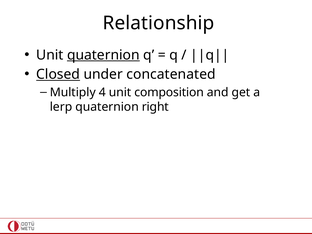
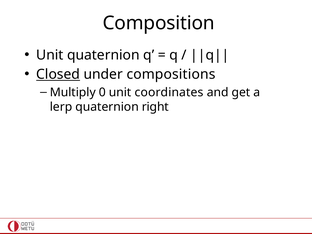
Relationship: Relationship -> Composition (159, 23)
quaternion underline: present -> none (103, 55)
concatenated: concatenated -> compositions (171, 74)
4: 4 -> 0 (102, 92)
composition: composition -> coordinates (169, 92)
